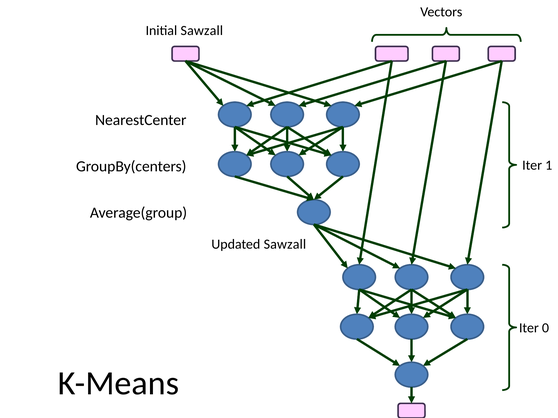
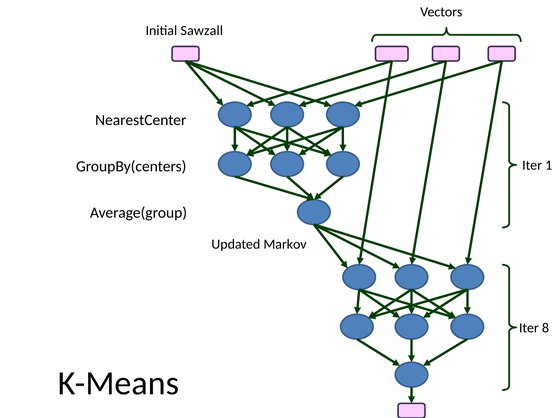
Updated Sawzall: Sawzall -> Markov (285, 245)
0: 0 -> 8 (546, 328)
